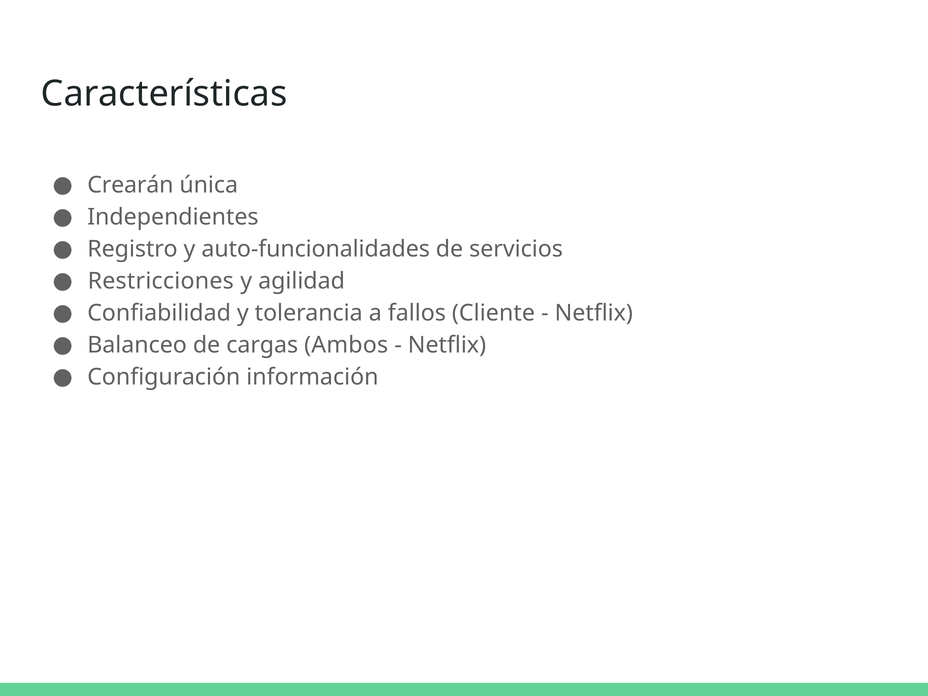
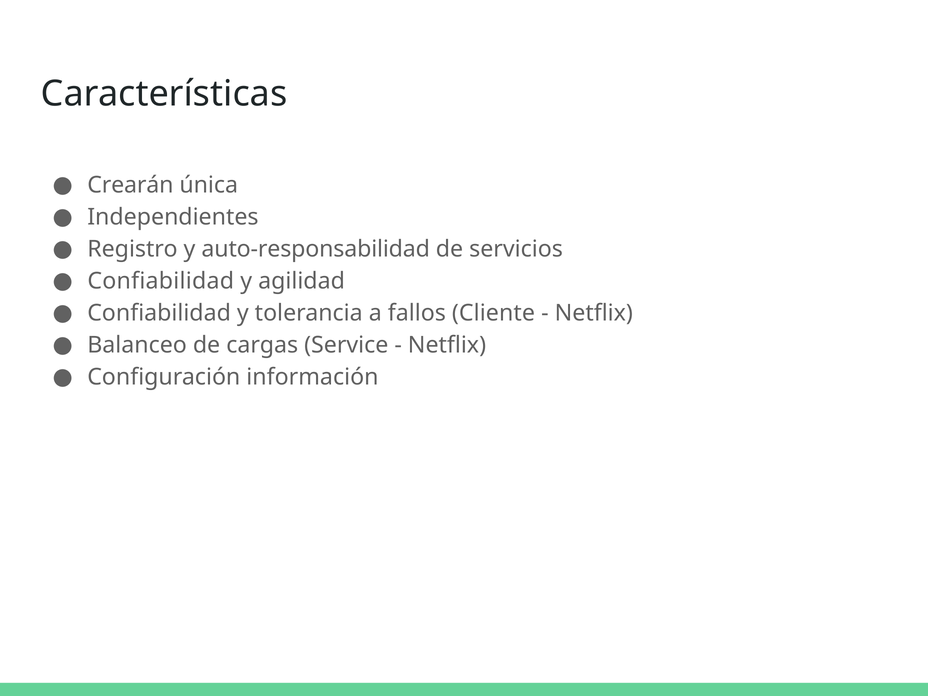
auto-funcionalidades: auto-funcionalidades -> auto-responsabilidad (316, 249)
Restricciones: Restricciones -> Confiabilidad (161, 281)
Ambos: Ambos -> Service (346, 345)
